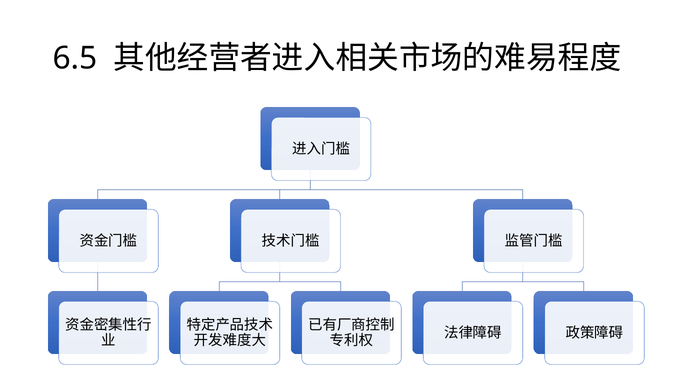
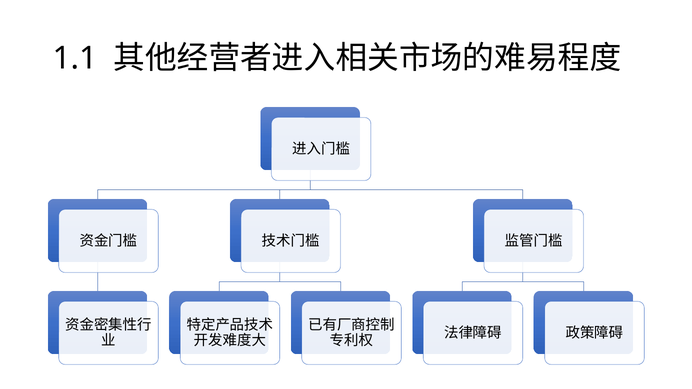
6.5: 6.5 -> 1.1 (75, 58)
